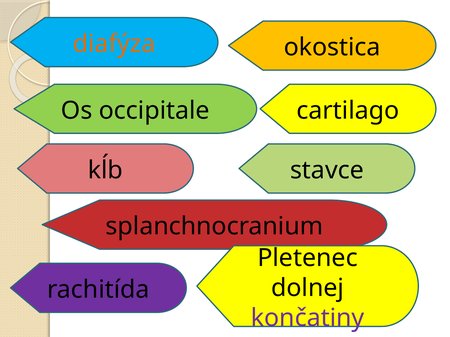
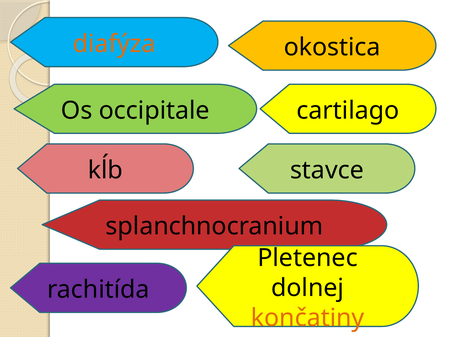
končatiny colour: purple -> orange (308, 318)
